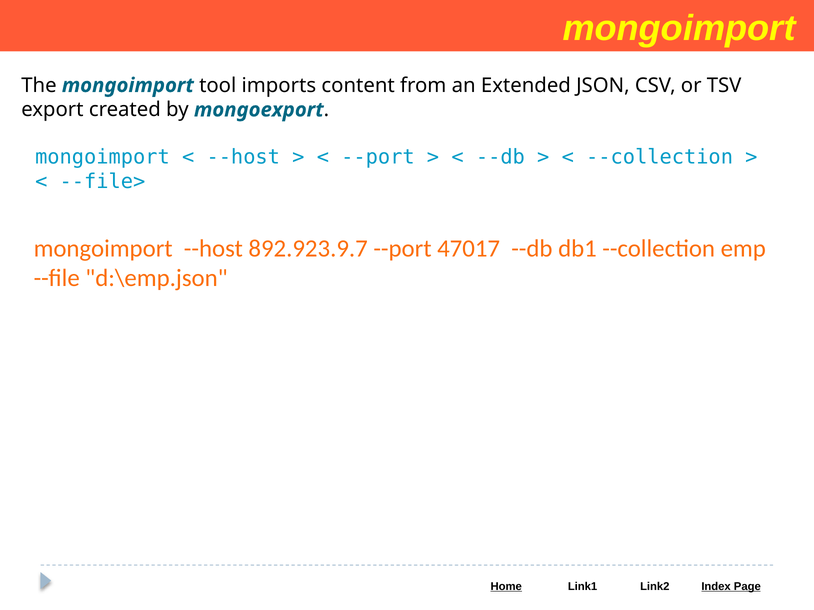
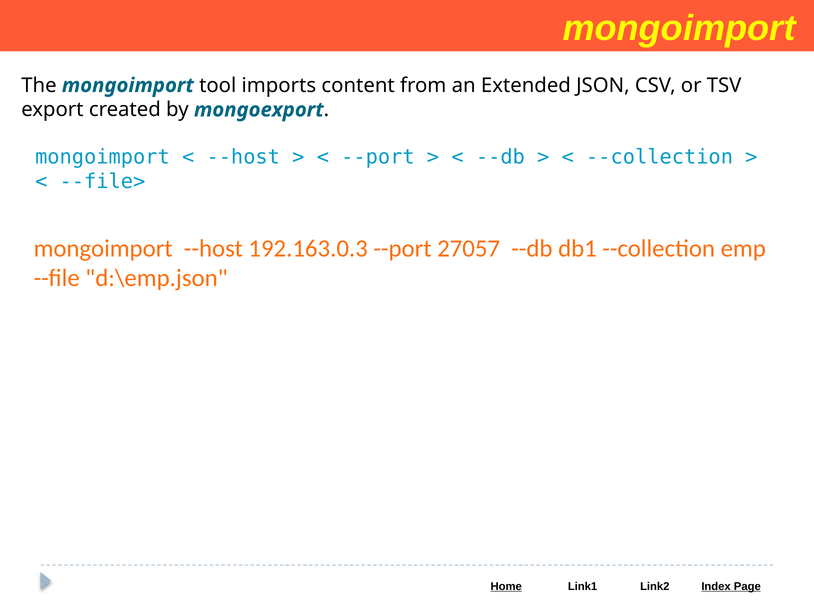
892.923.9.7: 892.923.9.7 -> 192.163.0.3 (308, 249)
47017: 47017 -> 27057 (469, 249)
